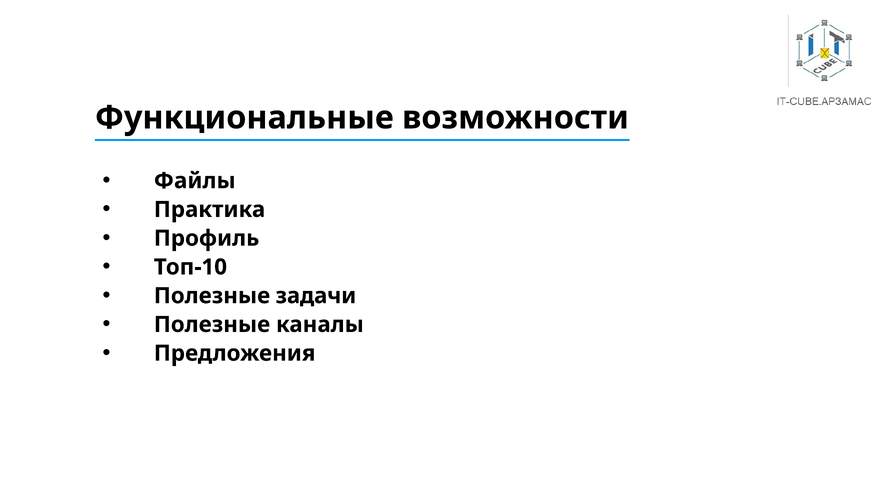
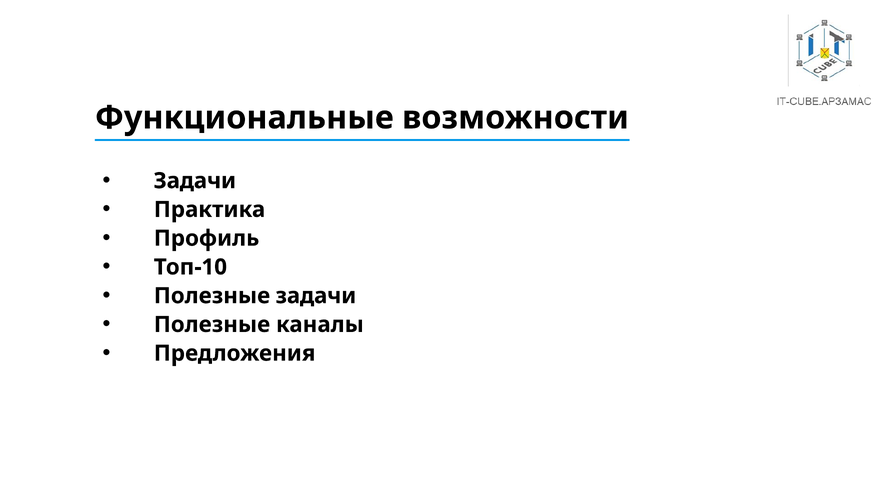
Файлы: Файлы -> Задачи (195, 181)
